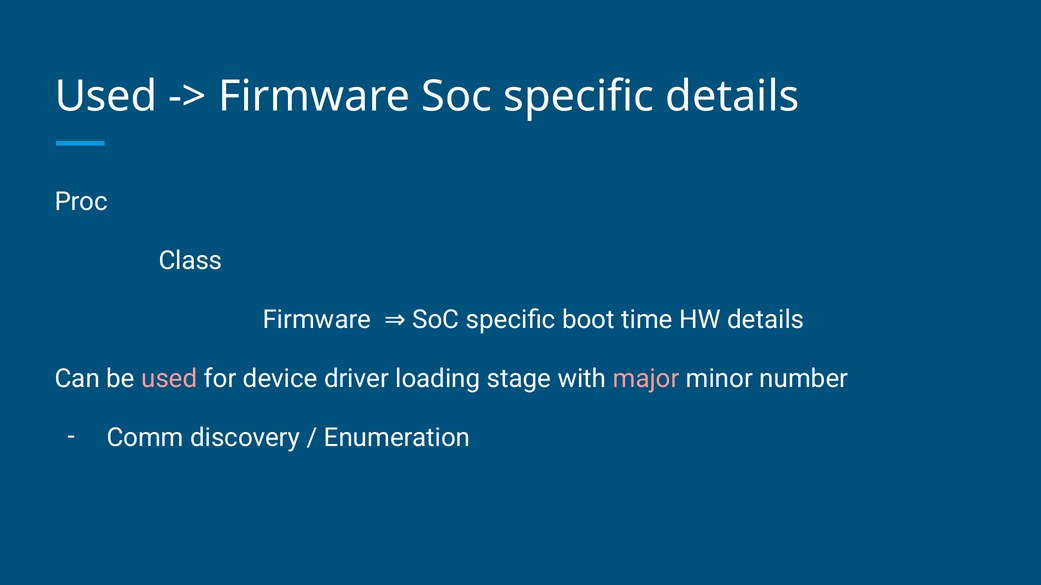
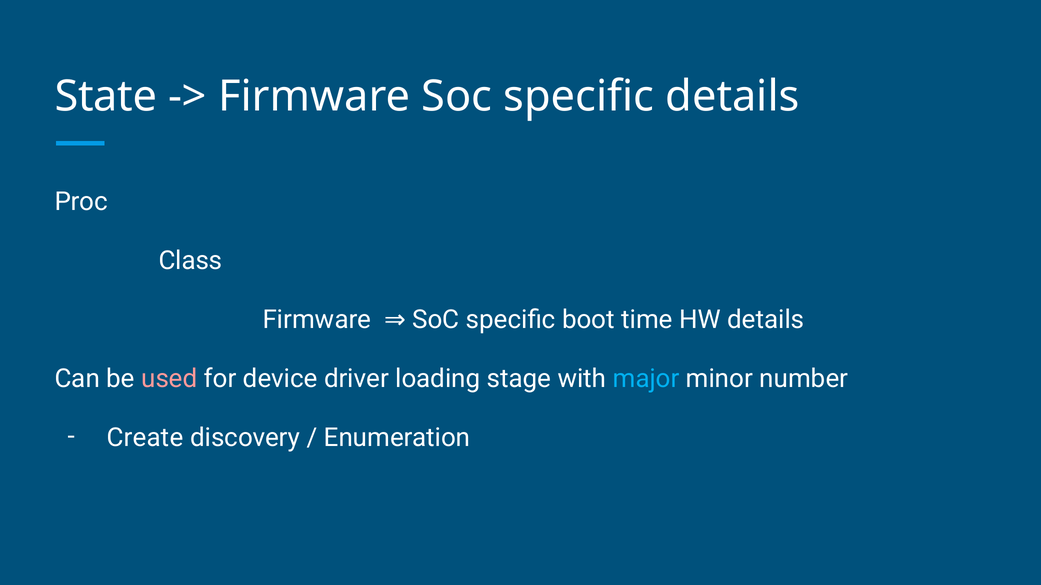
Used: Used -> State (106, 97)
major colour: pink -> light blue (646, 379)
Comm: Comm -> Create (145, 438)
